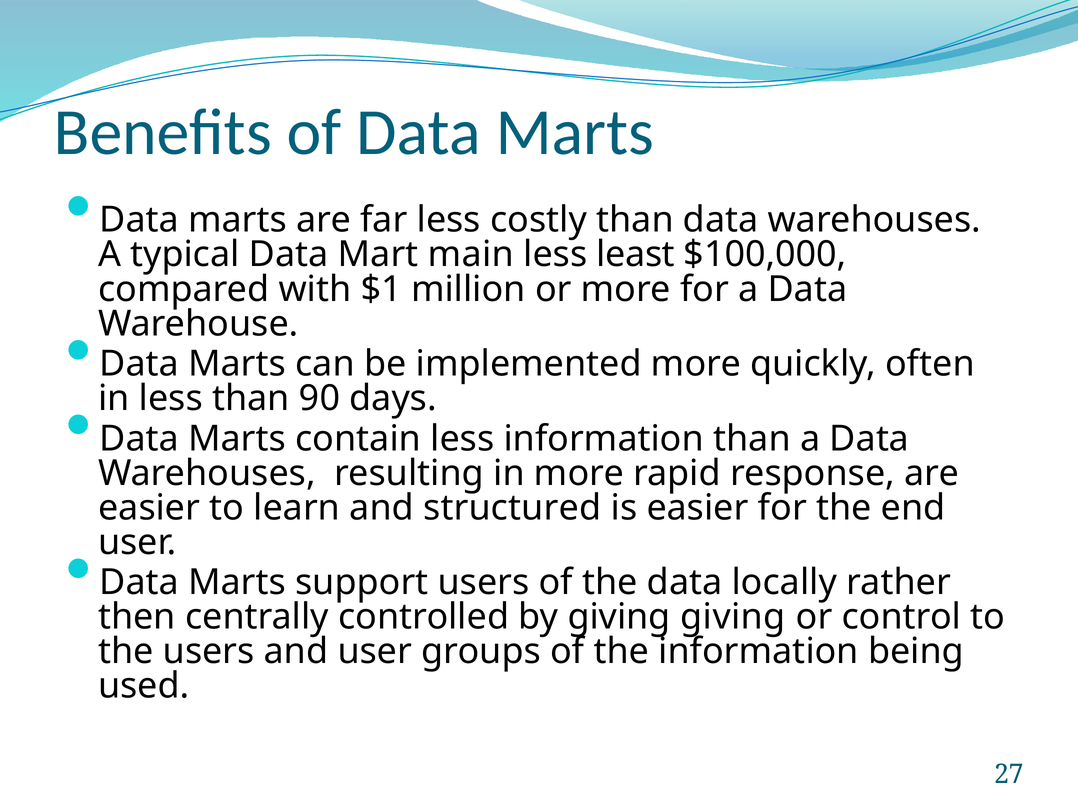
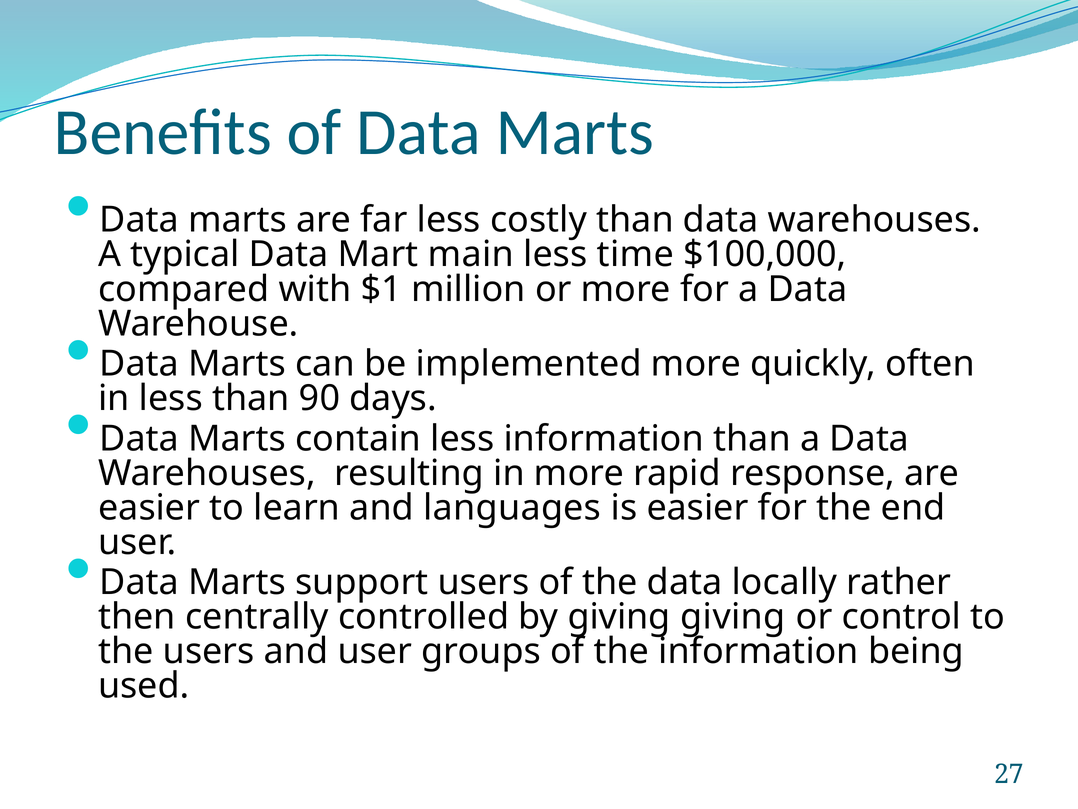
least: least -> time (635, 254)
structured: structured -> languages (512, 507)
